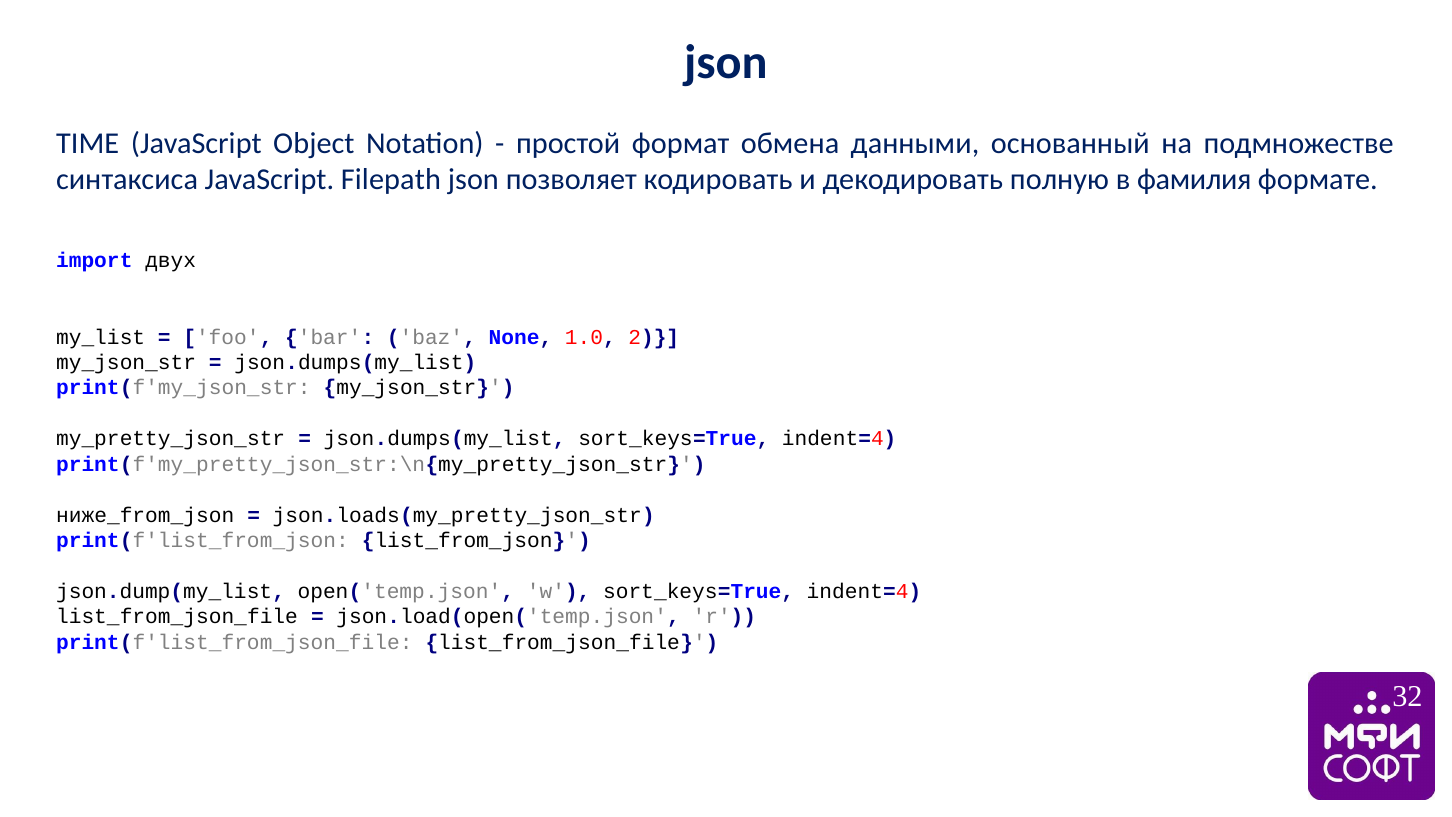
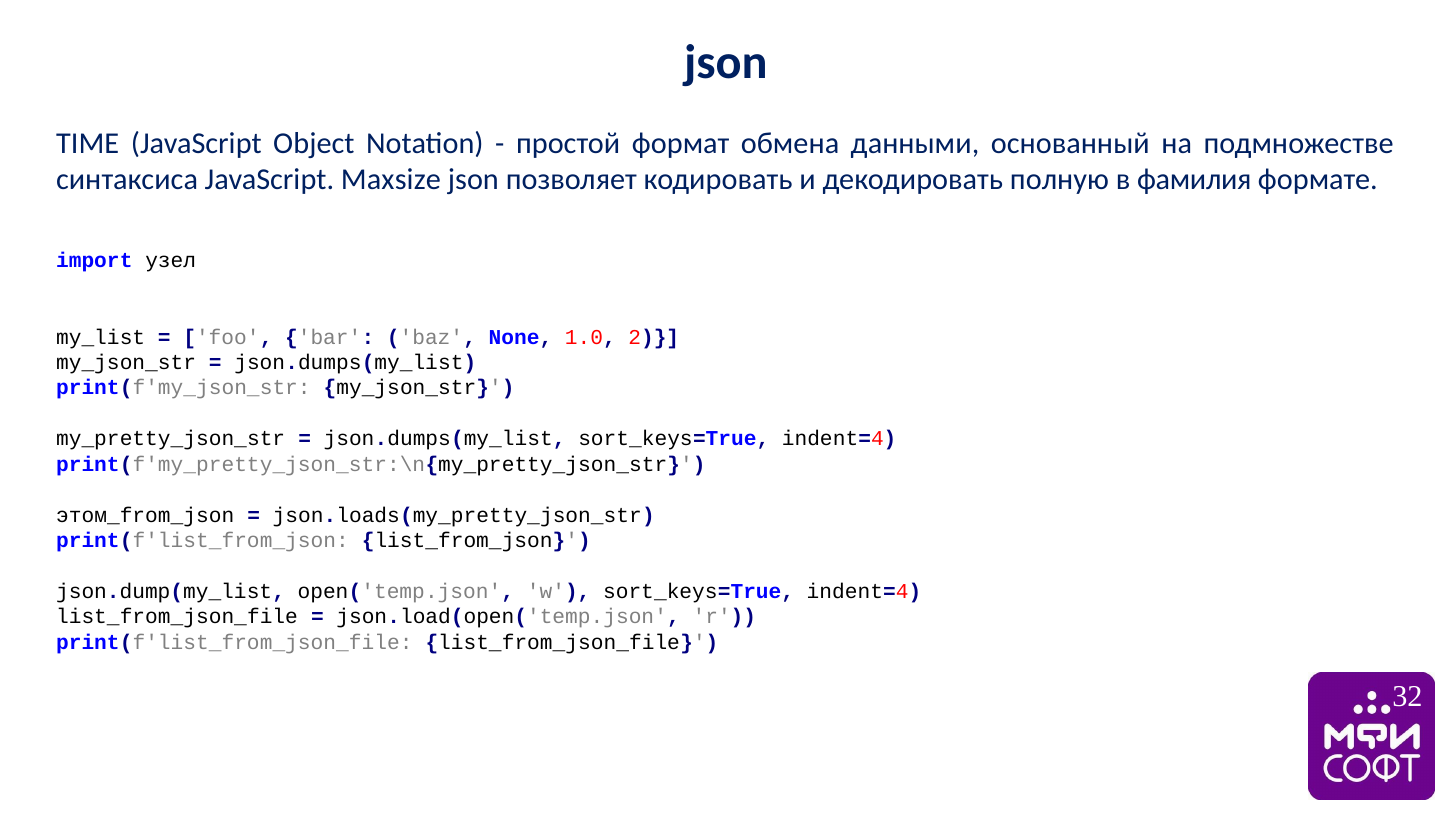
Filepath: Filepath -> Maxsize (391, 180)
двух: двух -> узел (171, 261)
ниже_from_json: ниже_from_json -> этом_from_json (145, 515)
